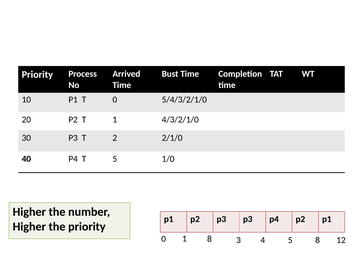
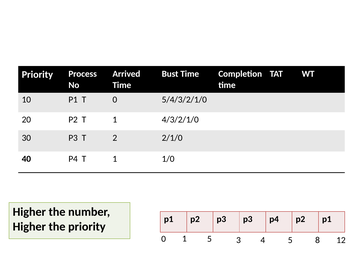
P4 T 5: 5 -> 1 (115, 159)
1 8: 8 -> 5 (209, 239)
